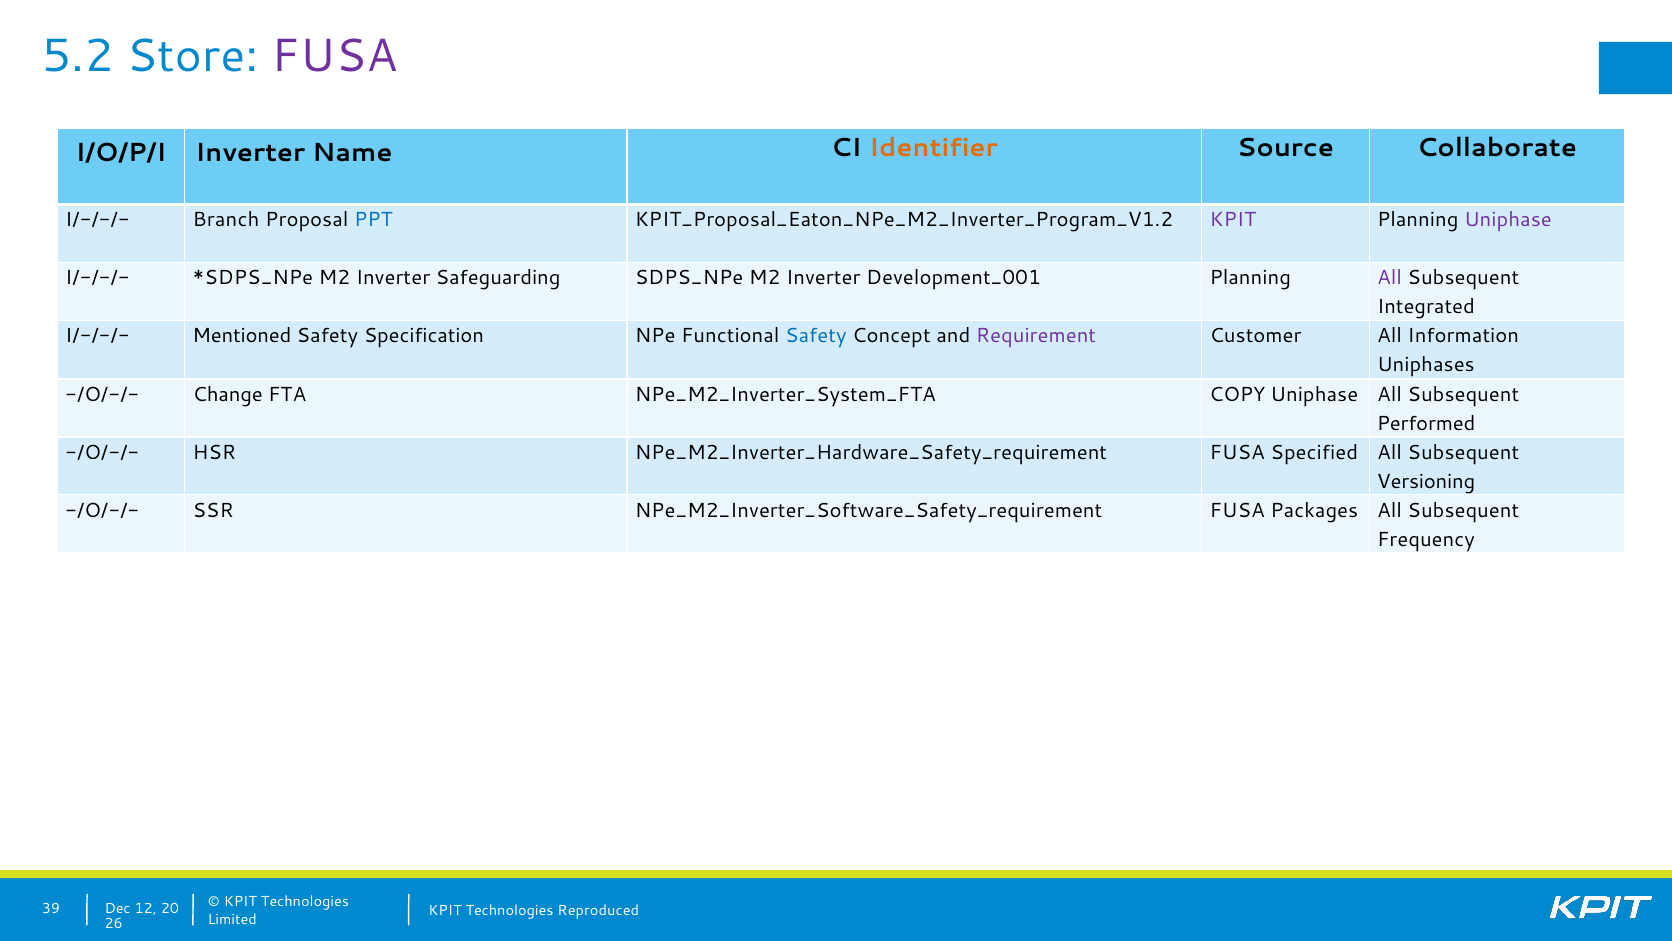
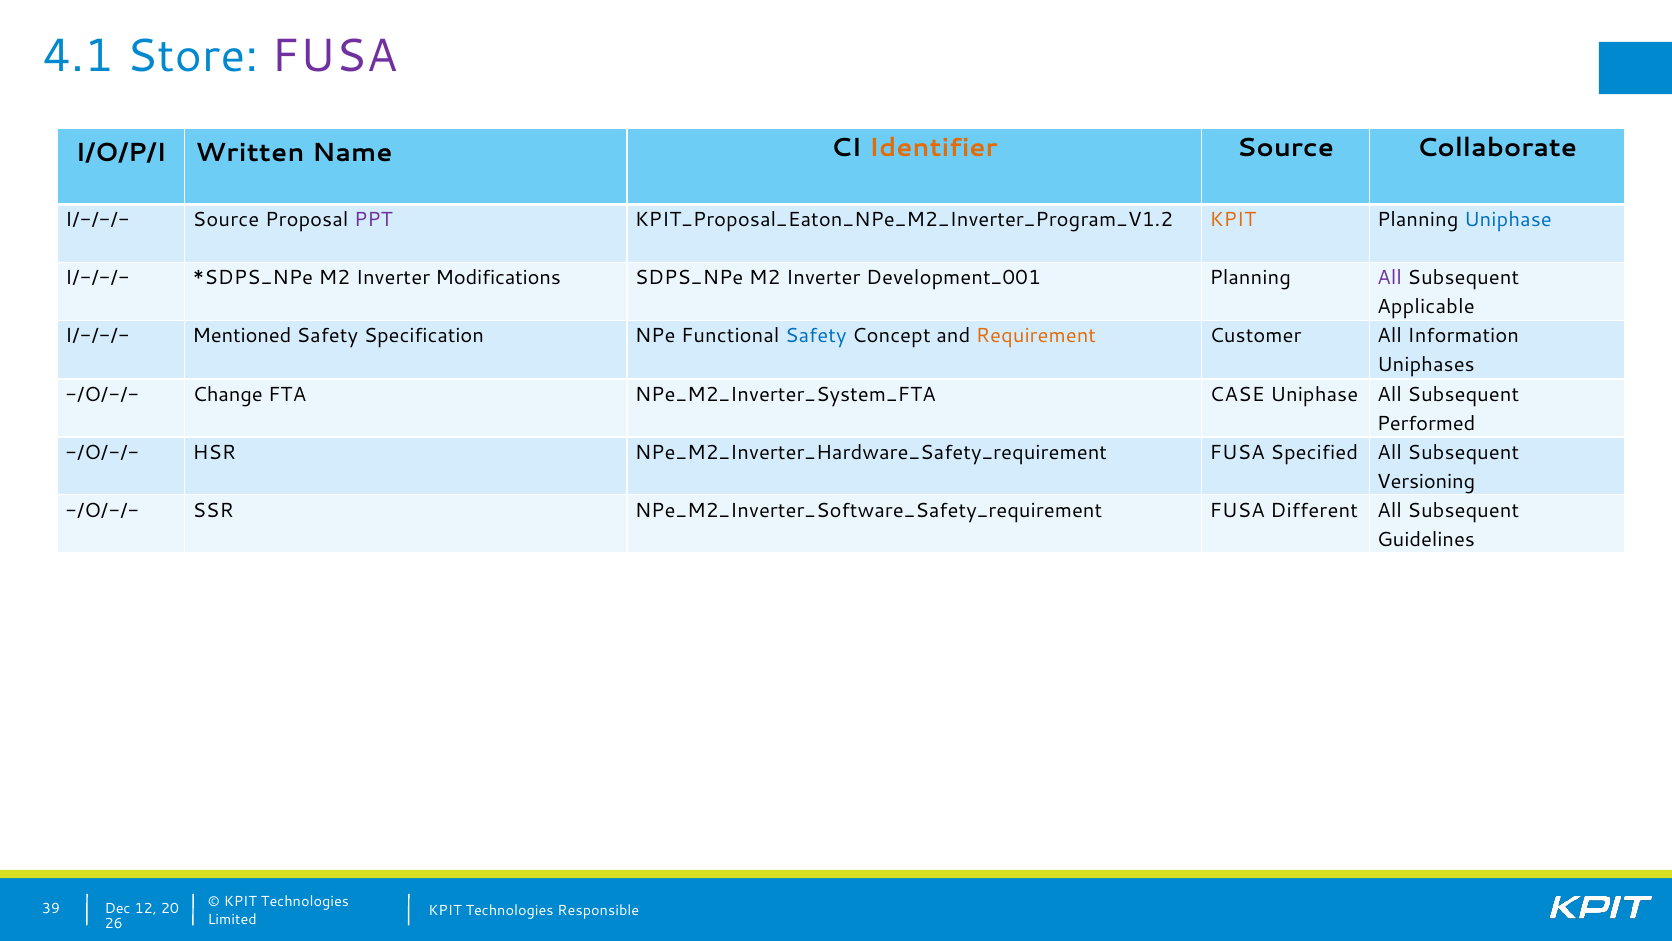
5.2: 5.2 -> 4.1 (78, 56)
I/O/P/I Inverter: Inverter -> Written (250, 153)
I/-/-/- Branch: Branch -> Source (226, 220)
PPT colour: blue -> purple (373, 220)
KPIT colour: purple -> orange (1233, 220)
Uniphase colour: purple -> blue (1508, 220)
Safeguarding: Safeguarding -> Modifications (498, 278)
Integrated: Integrated -> Applicable (1426, 307)
Requirement colour: purple -> orange (1036, 336)
COPY: COPY -> CASE (1237, 394)
Packages: Packages -> Different (1314, 510)
Frequency: Frequency -> Guidelines (1426, 539)
Reproduced: Reproduced -> Responsible (598, 910)
